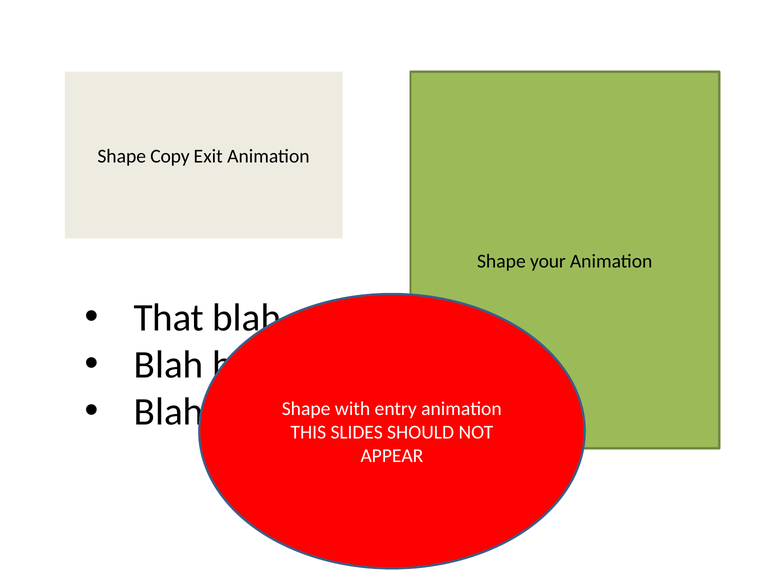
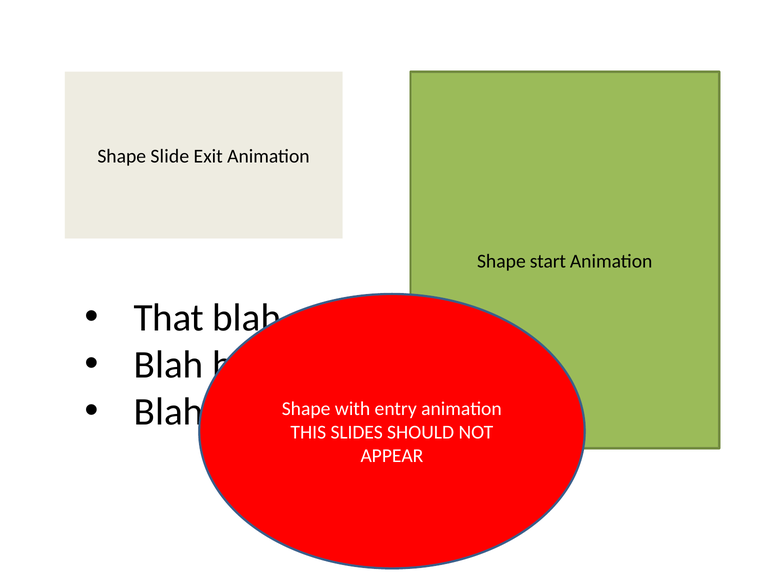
Copy: Copy -> Slide (170, 156)
your: your -> start (548, 261)
